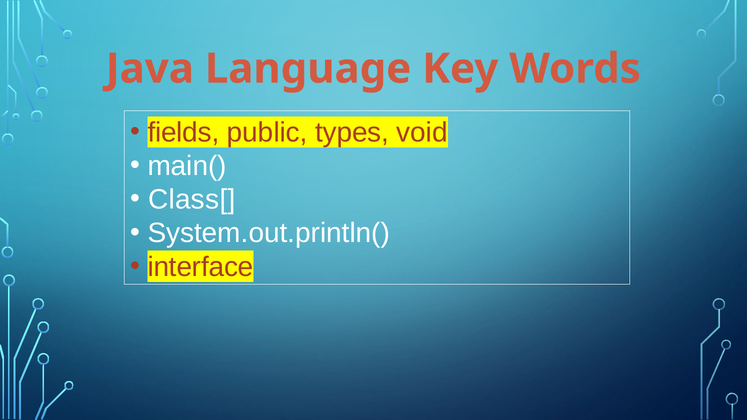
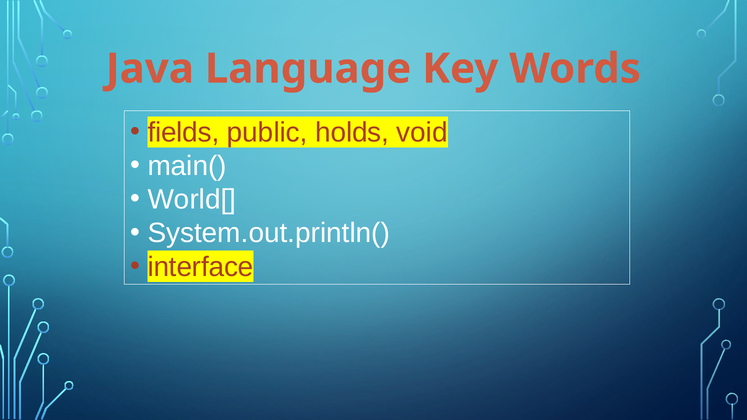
types: types -> holds (352, 133)
Class[: Class[ -> World[ (192, 200)
